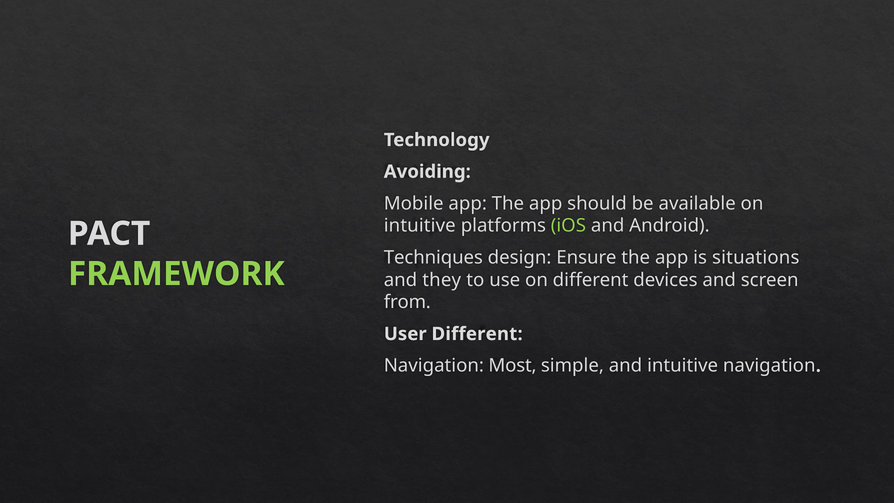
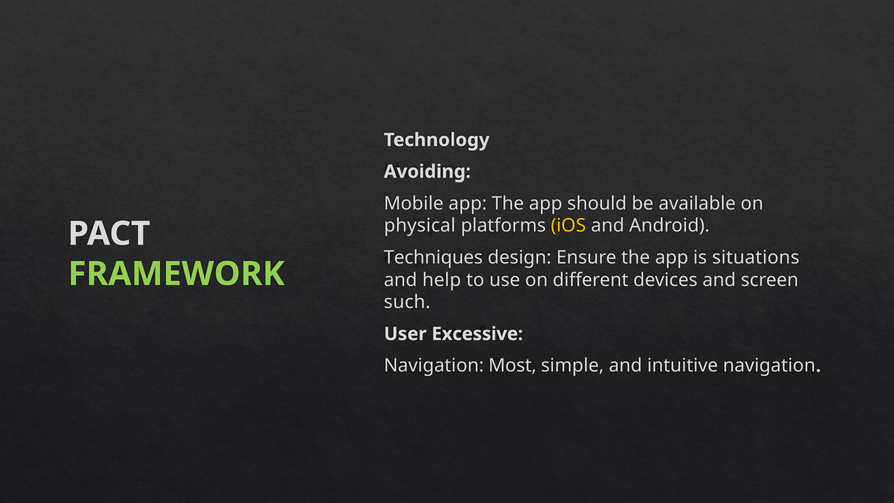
intuitive: intuitive -> physical (420, 226)
iOS colour: light green -> yellow (568, 226)
they: they -> help (442, 280)
from: from -> such (407, 302)
User Different: Different -> Excessive (477, 334)
